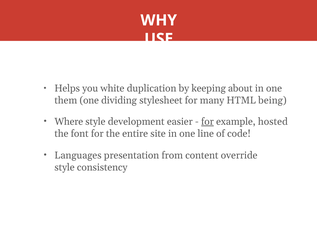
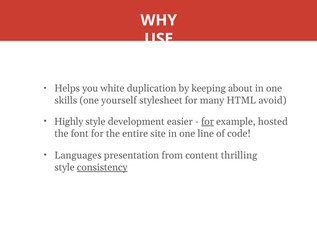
them: them -> skills (66, 100)
dividing: dividing -> yourself (119, 100)
being: being -> avoid (272, 100)
Where: Where -> Highly (69, 121)
override: override -> thrilling (239, 155)
consistency underline: none -> present (102, 167)
